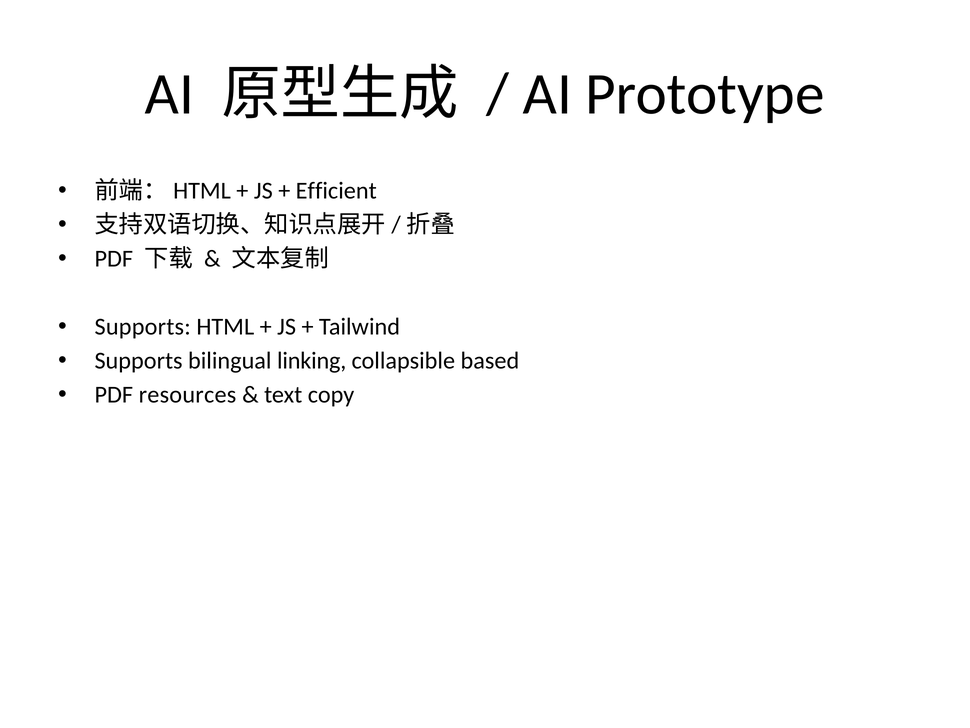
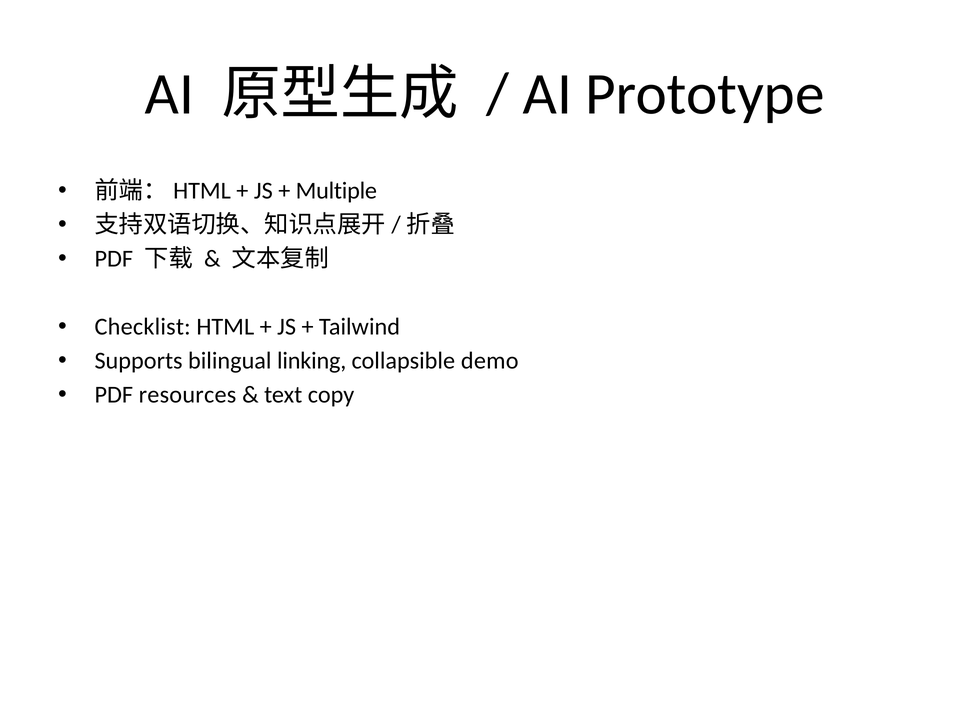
Efficient: Efficient -> Multiple (336, 191)
Supports: Supports -> Checklist (143, 327)
based: based -> demo (490, 361)
